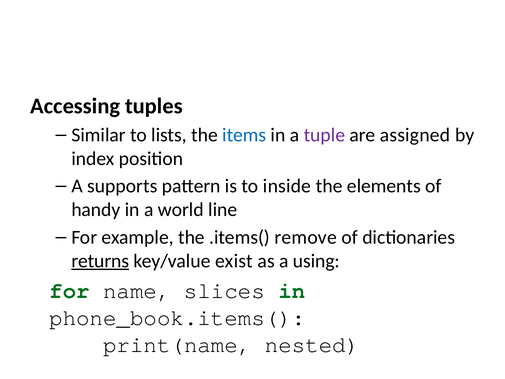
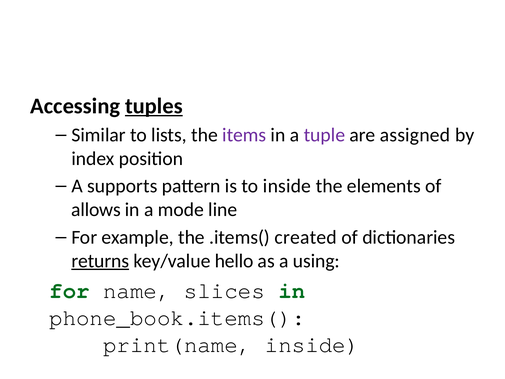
tuples underline: none -> present (154, 106)
items colour: blue -> purple (244, 135)
handy: handy -> allows (96, 210)
world: world -> mode (181, 210)
remove: remove -> created (306, 237)
exist: exist -> hello (234, 261)
print(name nested: nested -> inside (312, 345)
